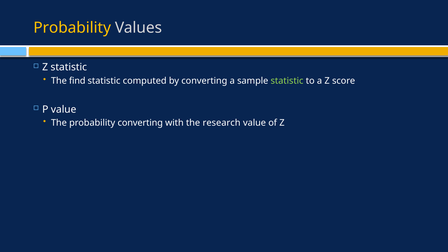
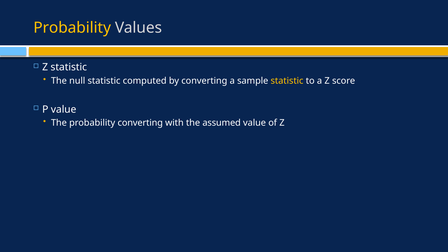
find: find -> null (77, 81)
statistic colour: light green -> yellow (287, 81)
research: research -> assumed (222, 123)
